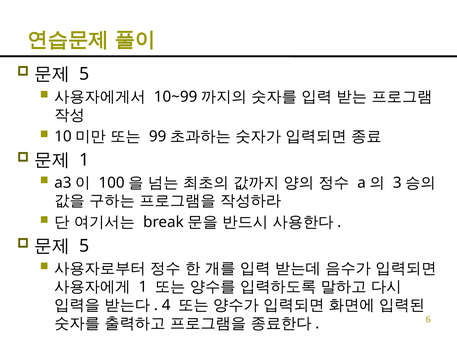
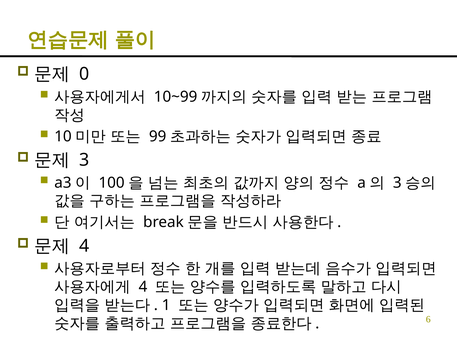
5: 5 -> 0 (84, 74)
1: 1 -> 3 (84, 160)
5: 5 -> 4 (84, 246)
1: 1 -> 4 (143, 287)
4: 4 -> 1 (166, 305)
